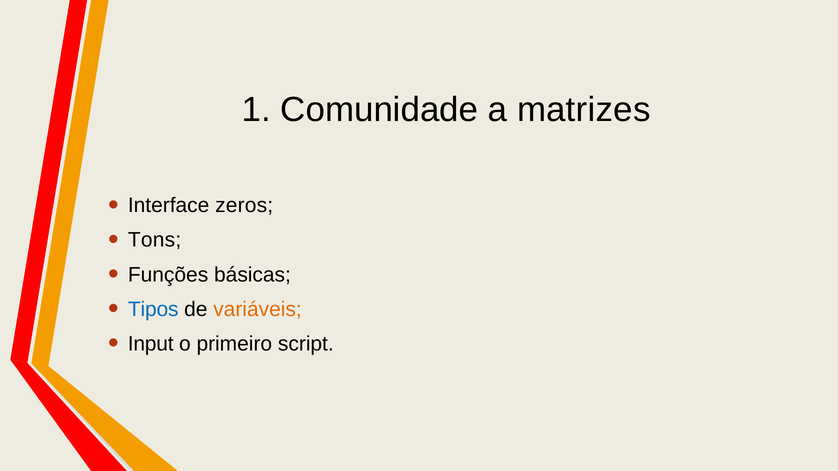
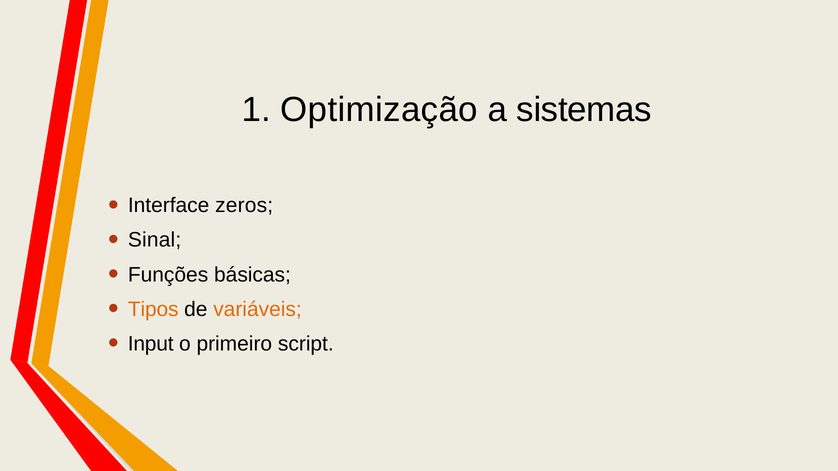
Comunidade: Comunidade -> Optimização (379, 110)
matrizes: matrizes -> sistemas (584, 110)
Tons: Tons -> Sinal (155, 240)
Tipos colour: blue -> orange (153, 309)
